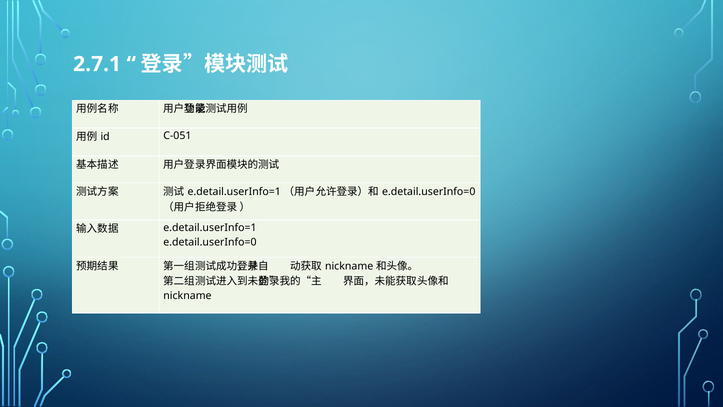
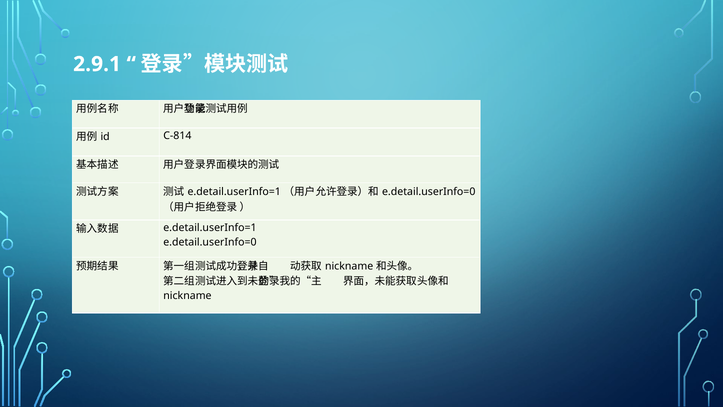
2.7.1: 2.7.1 -> 2.9.1 (97, 64)
C-051: C-051 -> C-814 (177, 136)
